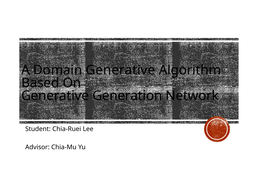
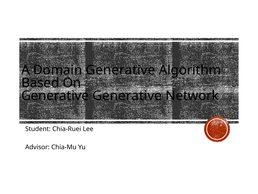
Generative Generation: Generation -> Generative (127, 95)
